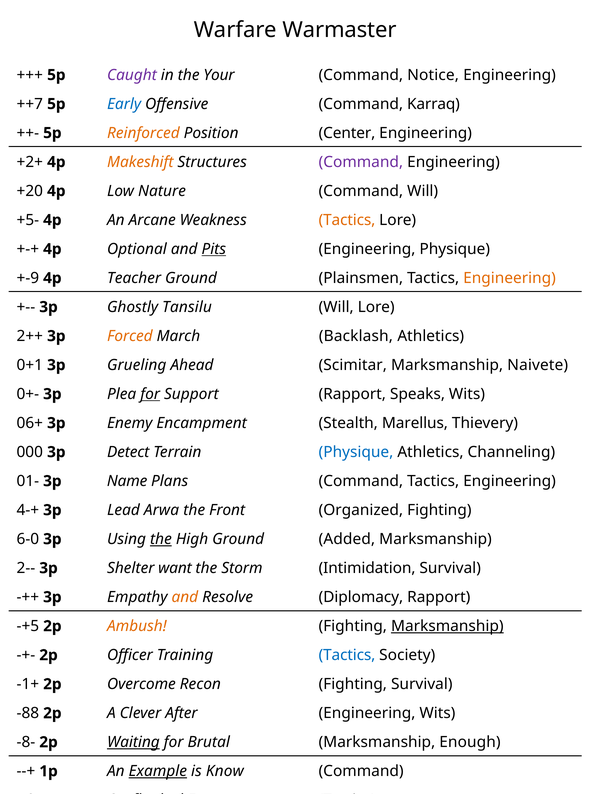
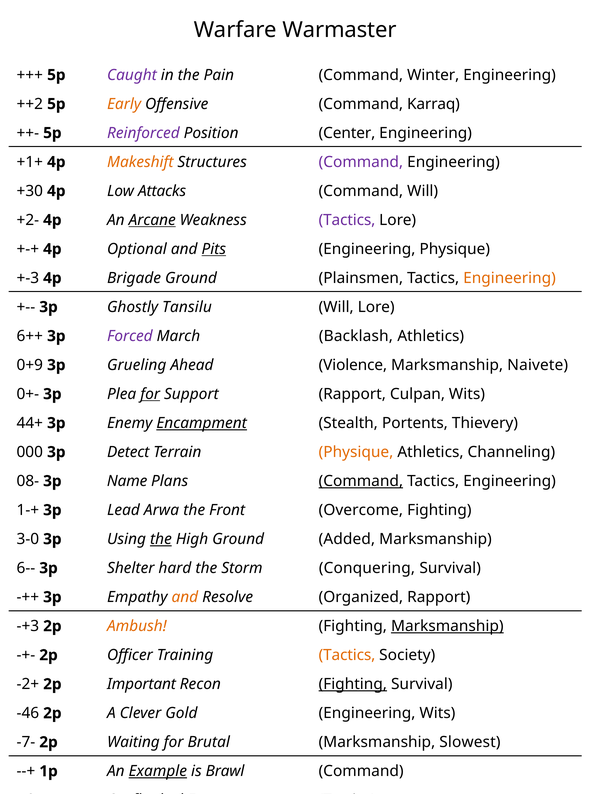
Your: Your -> Pain (219, 75)
Notice: Notice -> Winter (433, 75)
++7: ++7 -> ++2 (30, 104)
Early colour: blue -> orange (124, 104)
Reinforced colour: orange -> purple (143, 133)
+2+: +2+ -> +1+ (30, 162)
+20: +20 -> +30 (30, 191)
Nature: Nature -> Attacks (162, 191)
+5-: +5- -> +2- (28, 220)
Arcane underline: none -> present (152, 220)
Tactics colour: orange -> purple (347, 220)
+-9: +-9 -> +-3 (28, 278)
Teacher: Teacher -> Brigade (134, 278)
2++: 2++ -> 6++ (30, 336)
Forced colour: orange -> purple (130, 336)
0+1: 0+1 -> 0+9 (30, 365)
Scimitar: Scimitar -> Violence (353, 365)
Speaks: Speaks -> Culpan (417, 394)
06+: 06+ -> 44+ (30, 423)
Encampment underline: none -> present (202, 423)
Marellus: Marellus -> Portents (415, 423)
Physique colour: blue -> orange (356, 452)
01-: 01- -> 08- (28, 481)
Command underline: none -> present (361, 481)
4-+: 4-+ -> 1-+ (28, 510)
Organized: Organized -> Overcome (361, 510)
6-0: 6-0 -> 3-0 (28, 539)
2--: 2-- -> 6-- (26, 568)
want: want -> hard (175, 568)
Intimidation: Intimidation -> Conquering (367, 568)
Diplomacy: Diplomacy -> Organized (361, 597)
-+5: -+5 -> -+3 (28, 626)
Tactics colour: blue -> orange (347, 655)
-1+: -1+ -> -2+ (28, 684)
Overcome: Overcome -> Important (141, 684)
Fighting underline: none -> present (353, 684)
-88: -88 -> -46 (28, 713)
After: After -> Gold (181, 713)
-8-: -8- -> -7- (26, 742)
Waiting underline: present -> none (133, 742)
Enough: Enough -> Slowest (470, 742)
Know: Know -> Brawl (225, 771)
